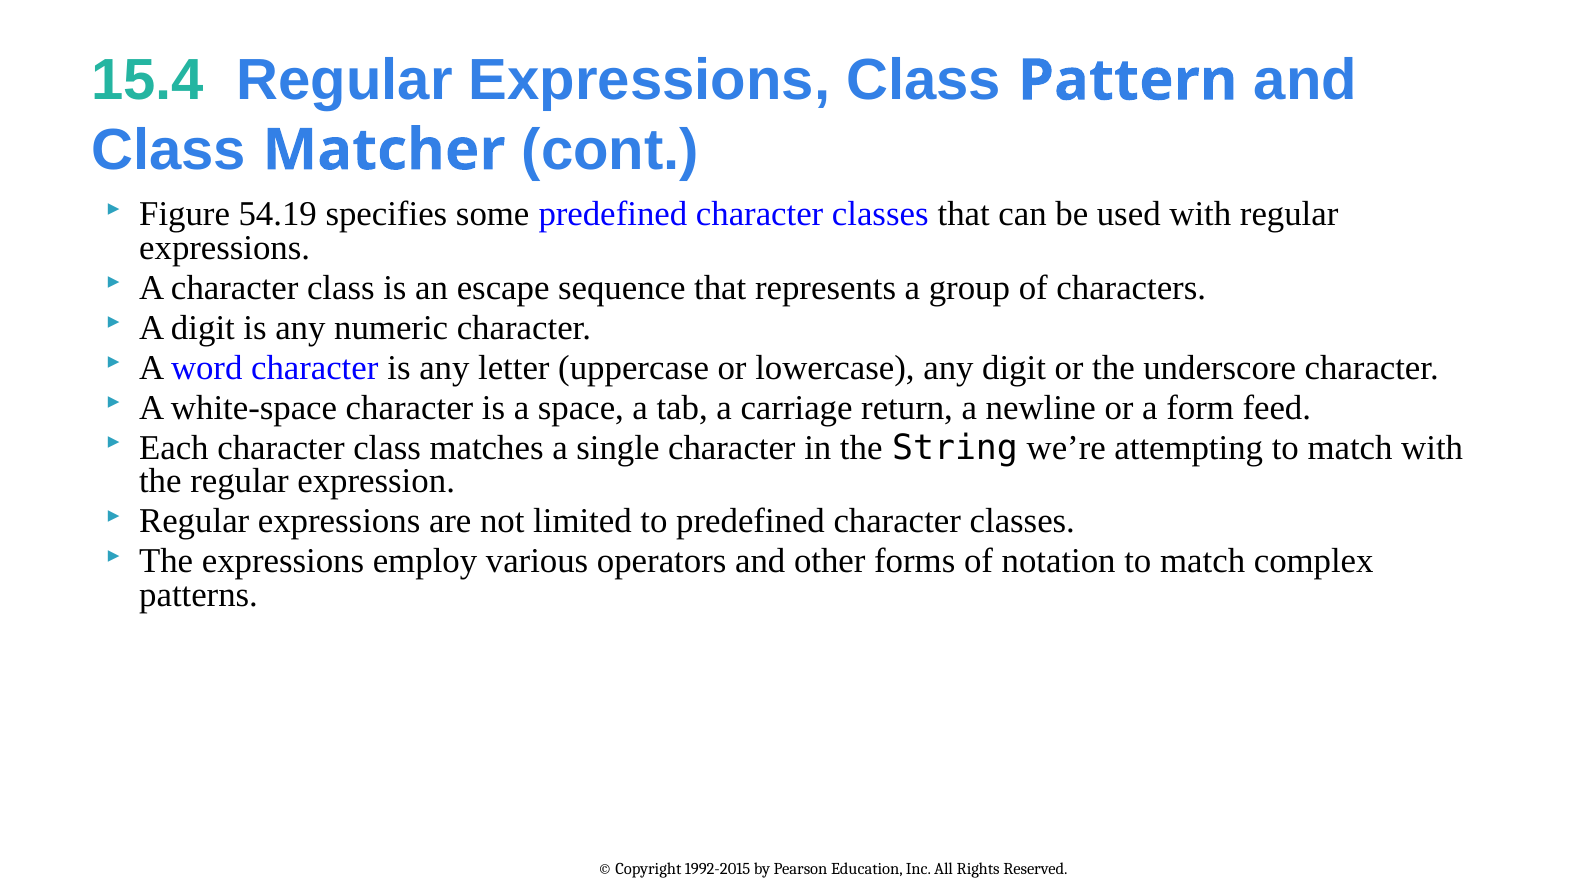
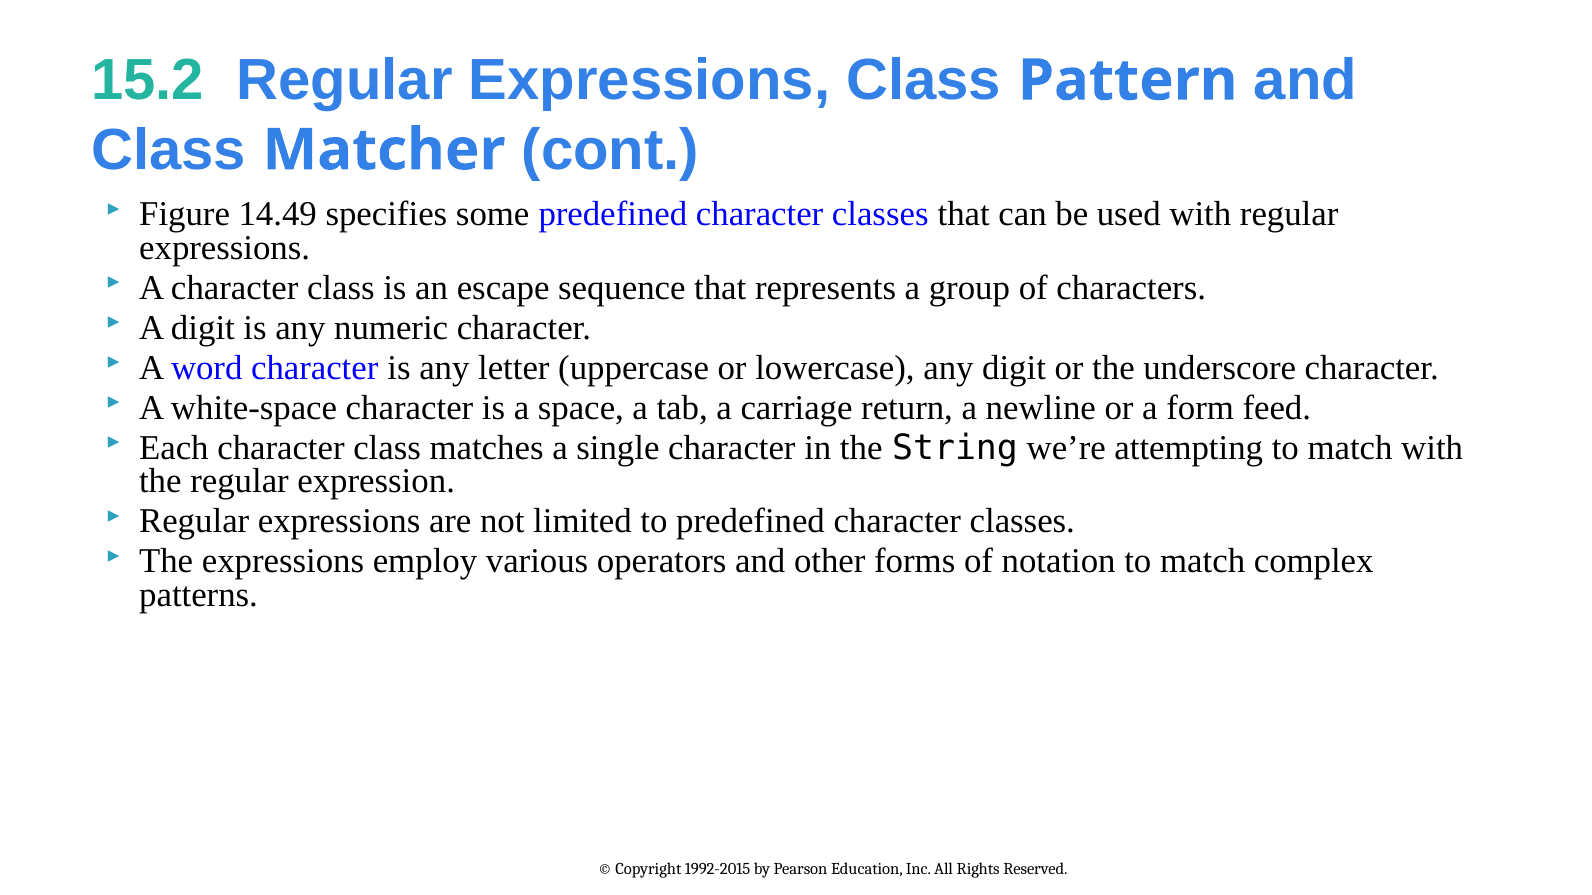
15.4: 15.4 -> 15.2 (148, 81)
54.19: 54.19 -> 14.49 (278, 215)
